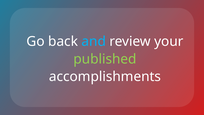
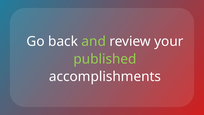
and colour: light blue -> light green (94, 41)
